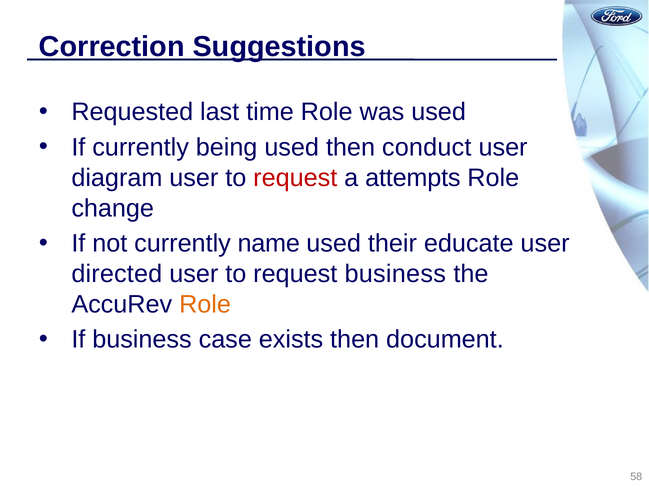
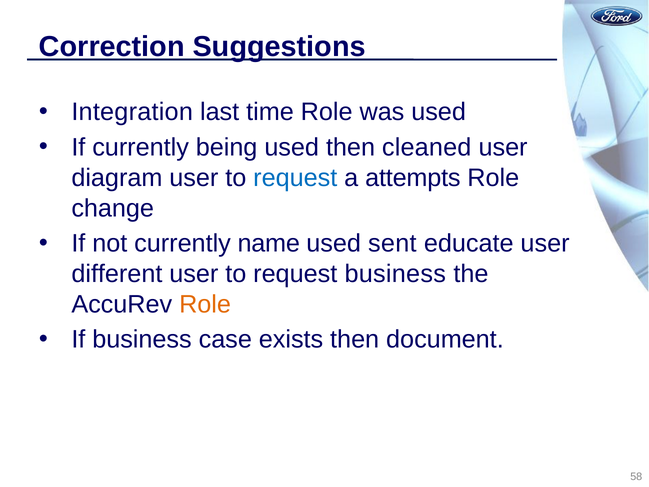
Requested: Requested -> Integration (132, 112)
conduct: conduct -> cleaned (427, 147)
request colour: red -> blue (295, 178)
their: their -> sent (392, 243)
directed: directed -> different (117, 274)
